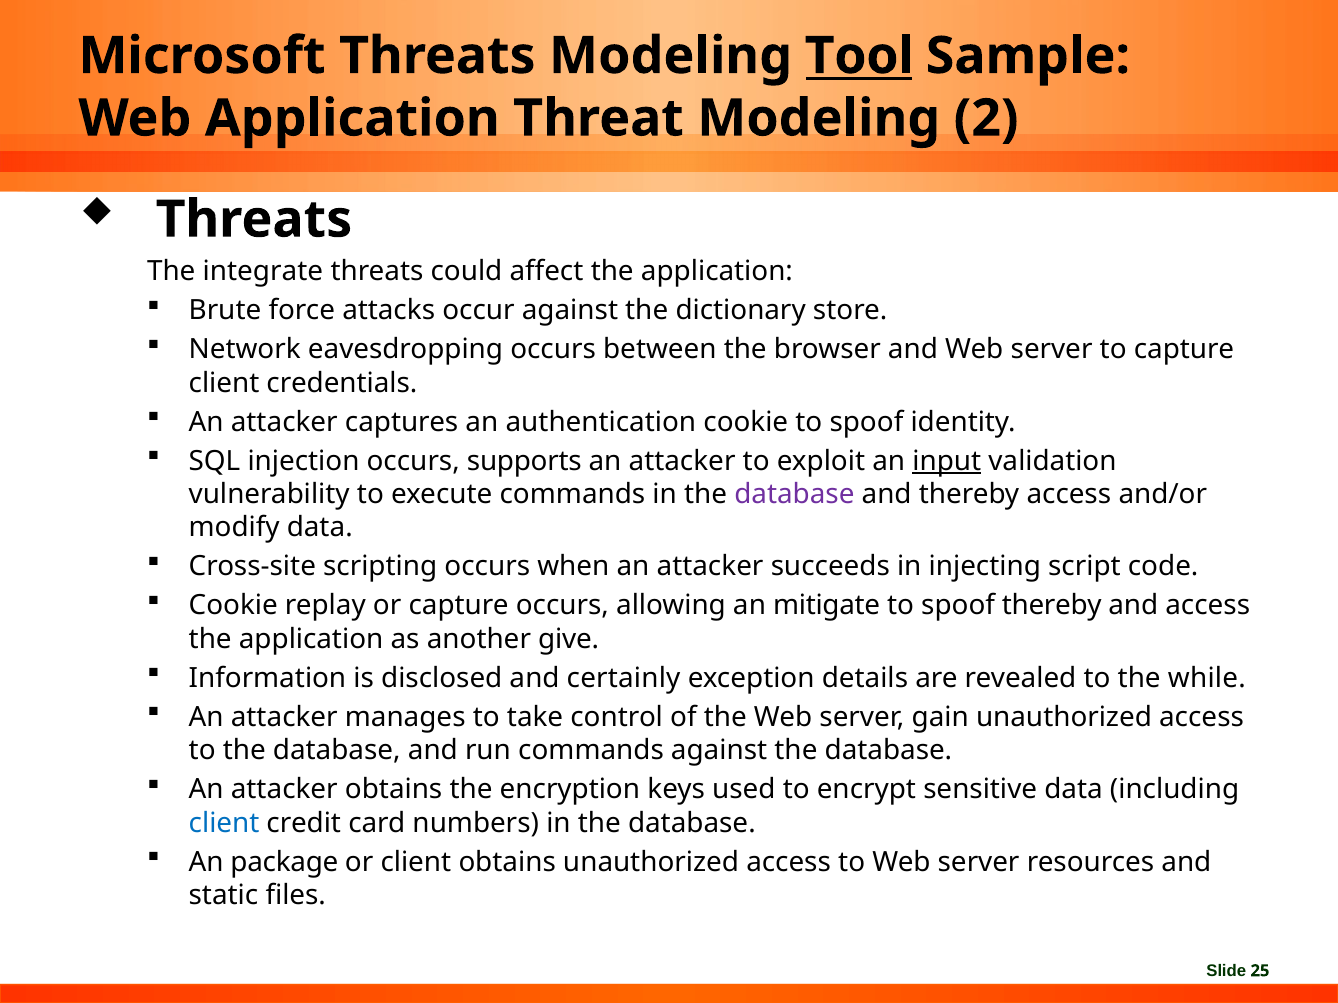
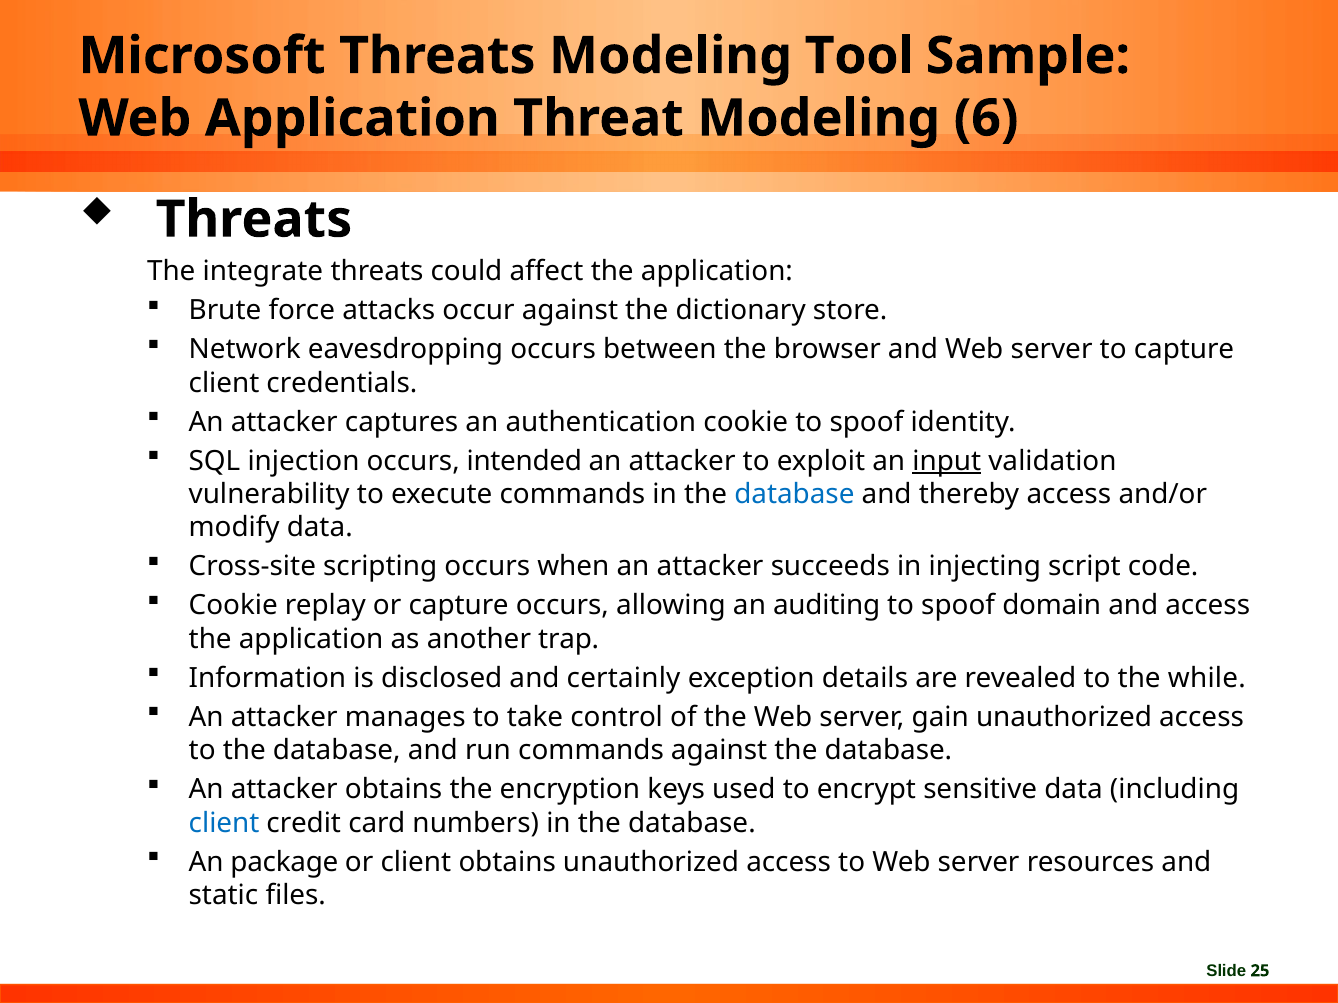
Tool underline: present -> none (859, 56)
2: 2 -> 6 (986, 118)
supports: supports -> intended (524, 461)
database colour: purple -> blue (794, 495)
mitigate: mitigate -> auditing (827, 606)
spoof thereby: thereby -> domain (1052, 606)
give: give -> trap (569, 640)
